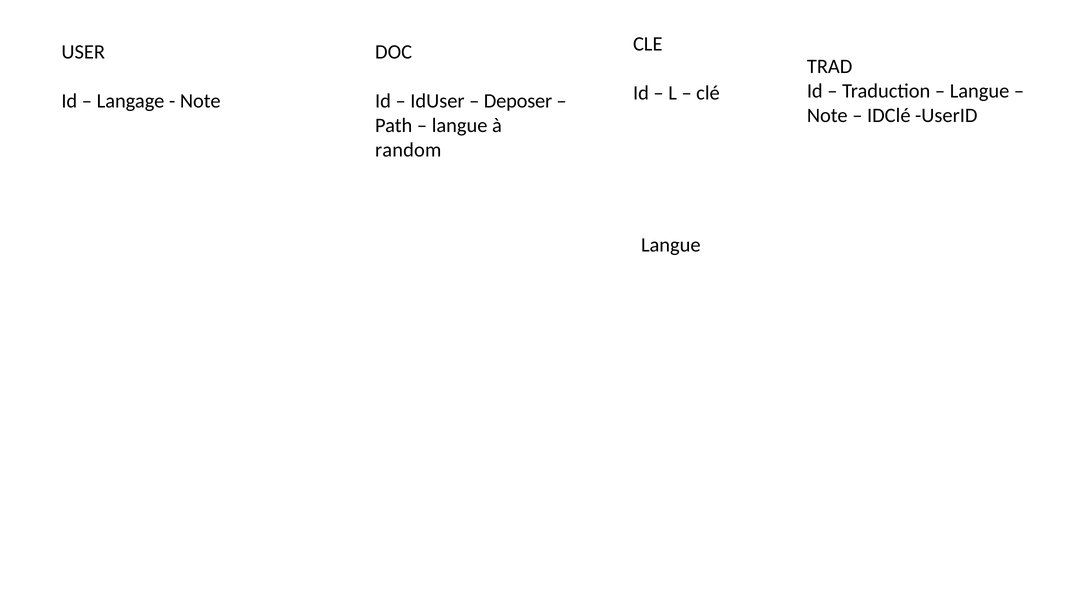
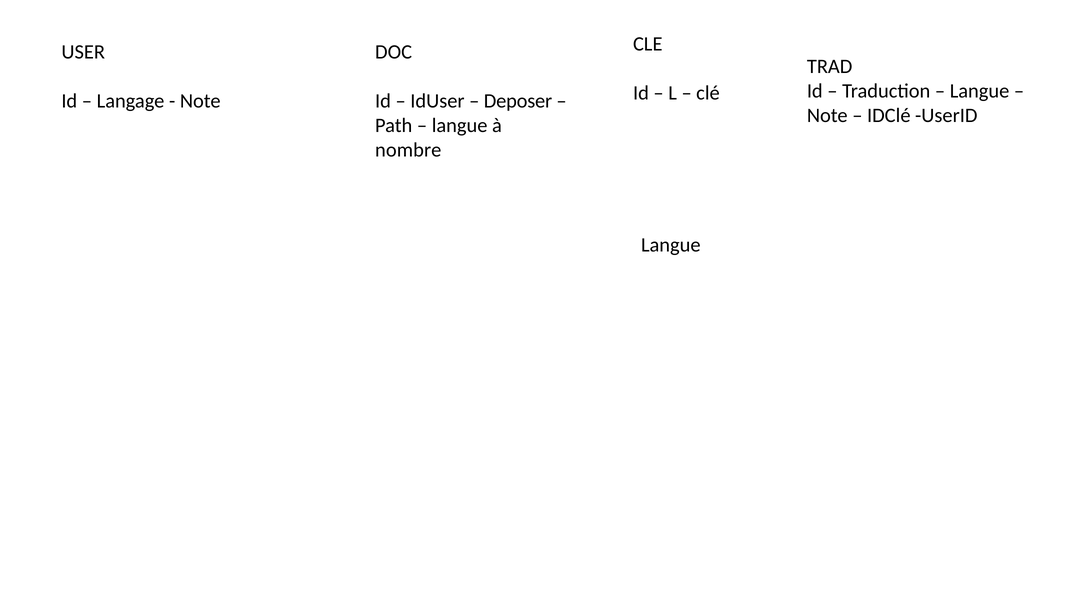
random: random -> nombre (408, 150)
